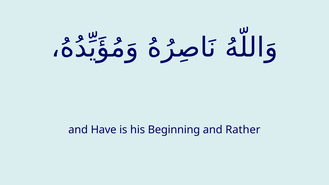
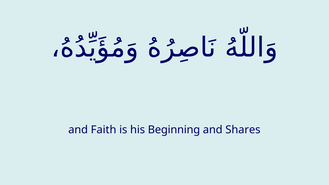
Have: Have -> Faith (104, 130)
Rather: Rather -> Shares (243, 130)
